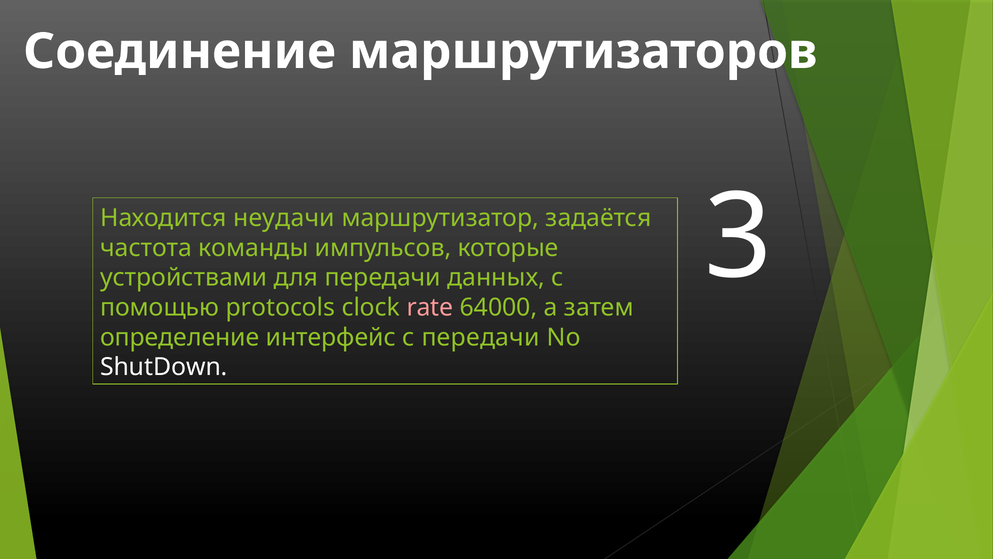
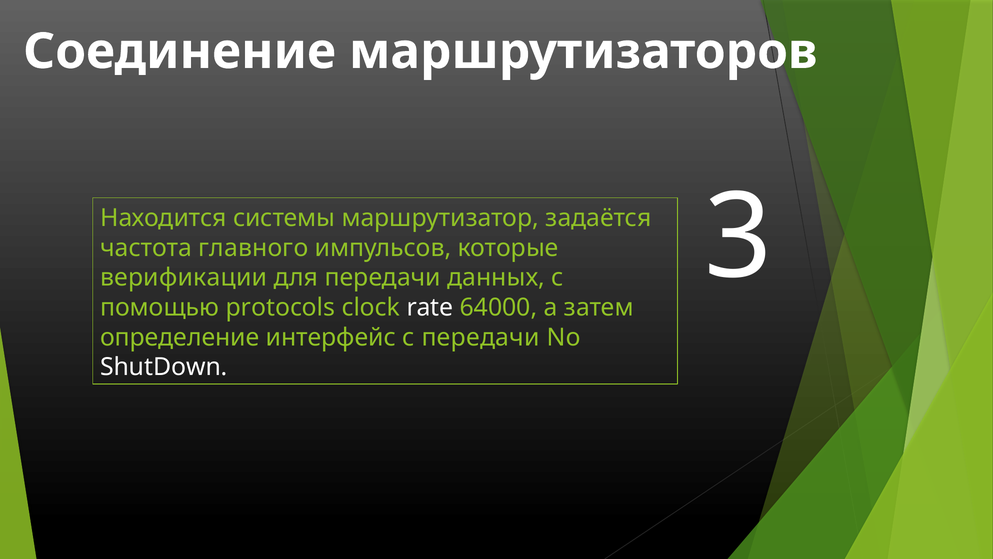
неудачи: неудачи -> системы (284, 218)
команды: команды -> главного (253, 248)
устройствами: устройствами -> верификации (184, 278)
rate colour: pink -> white (430, 307)
